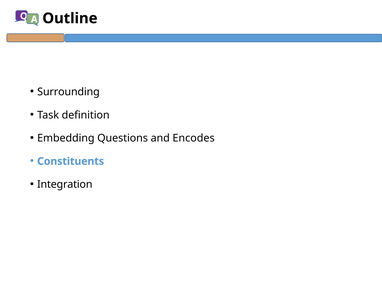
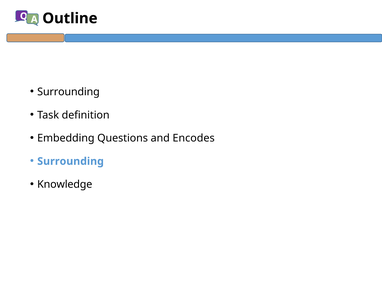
Constituents: Constituents -> Surrounding (71, 161)
Integration: Integration -> Knowledge (65, 184)
